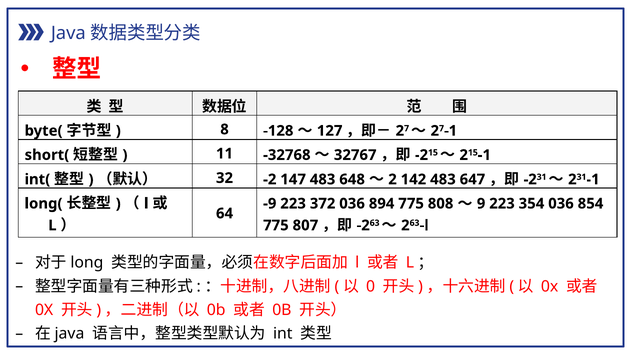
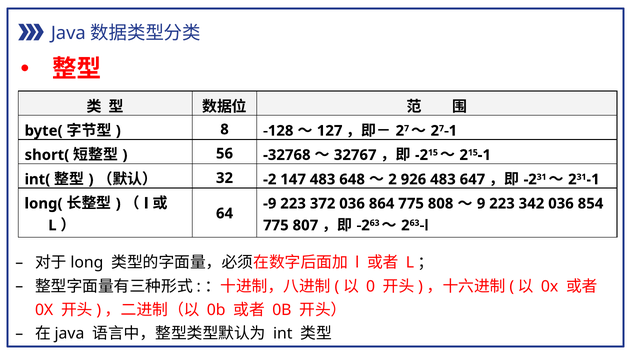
11: 11 -> 56 (225, 154)
142: 142 -> 926 (413, 179)
894: 894 -> 864 (382, 204)
354: 354 -> 342 (531, 204)
